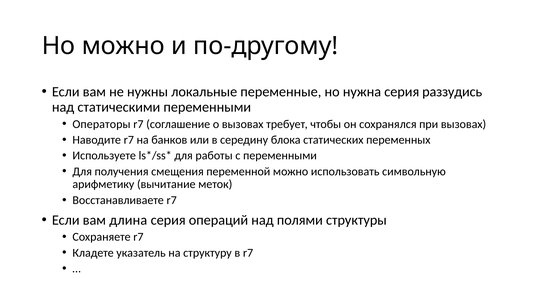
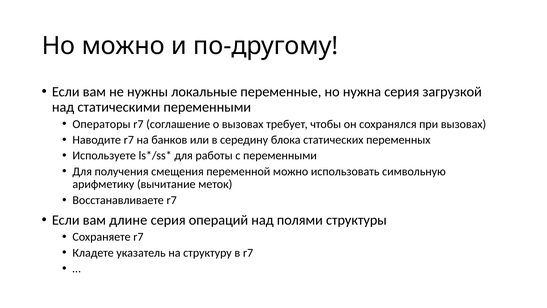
раззудись: раззудись -> загрузкой (452, 92)
длина: длина -> длине (128, 220)
